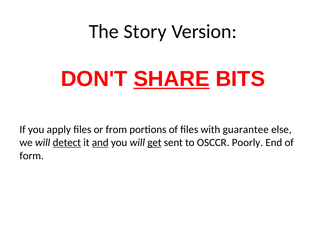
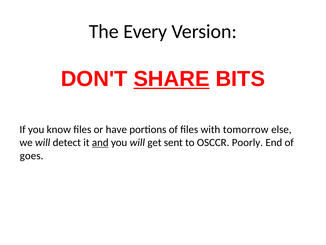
Story: Story -> Every (145, 32)
apply: apply -> know (59, 129)
from: from -> have (116, 129)
guarantee: guarantee -> tomorrow (246, 129)
detect underline: present -> none (67, 142)
get underline: present -> none (154, 142)
form: form -> goes (32, 155)
